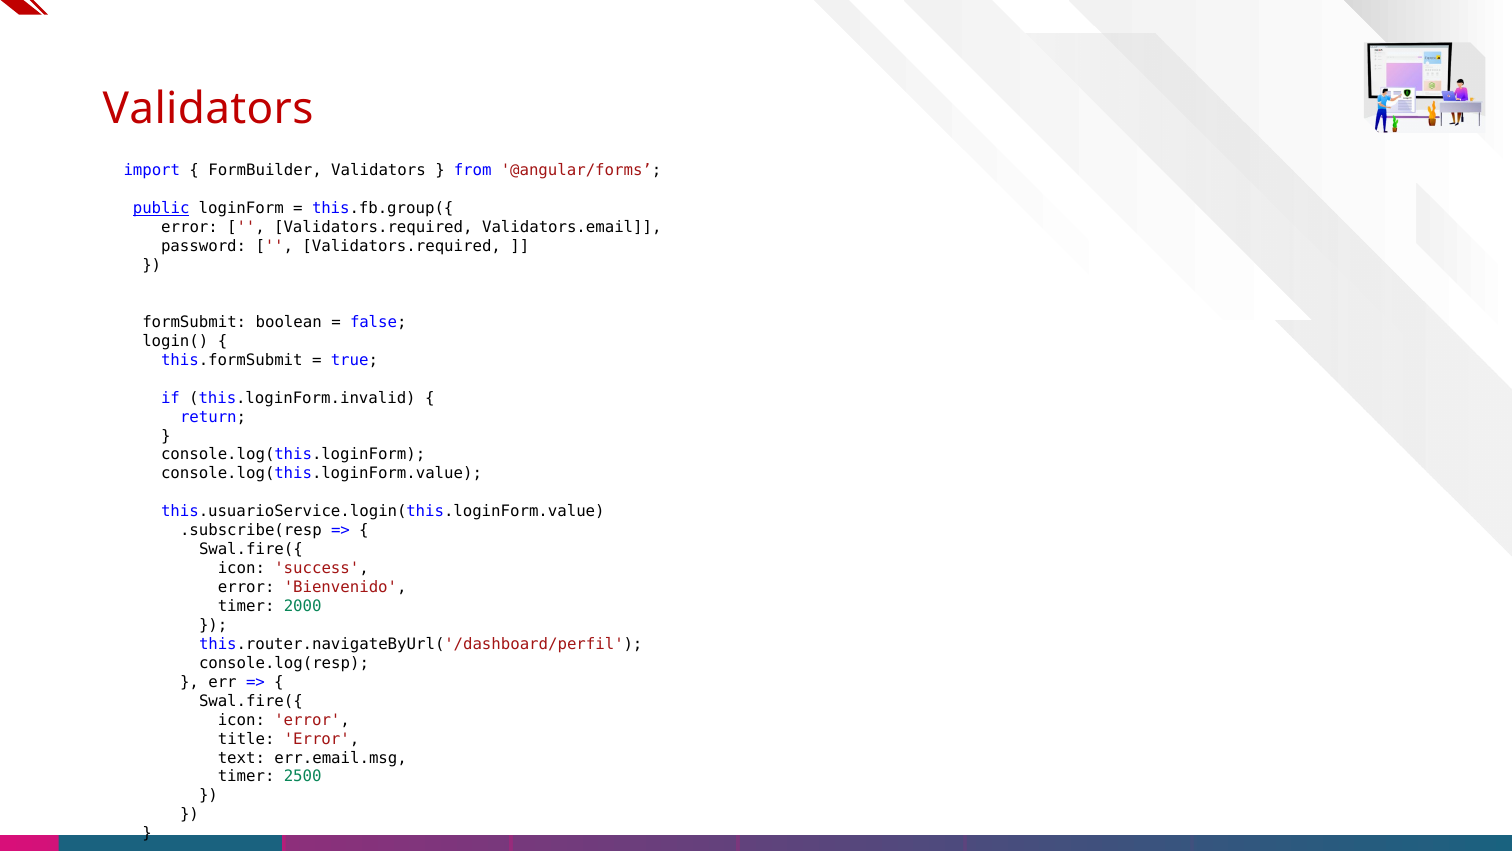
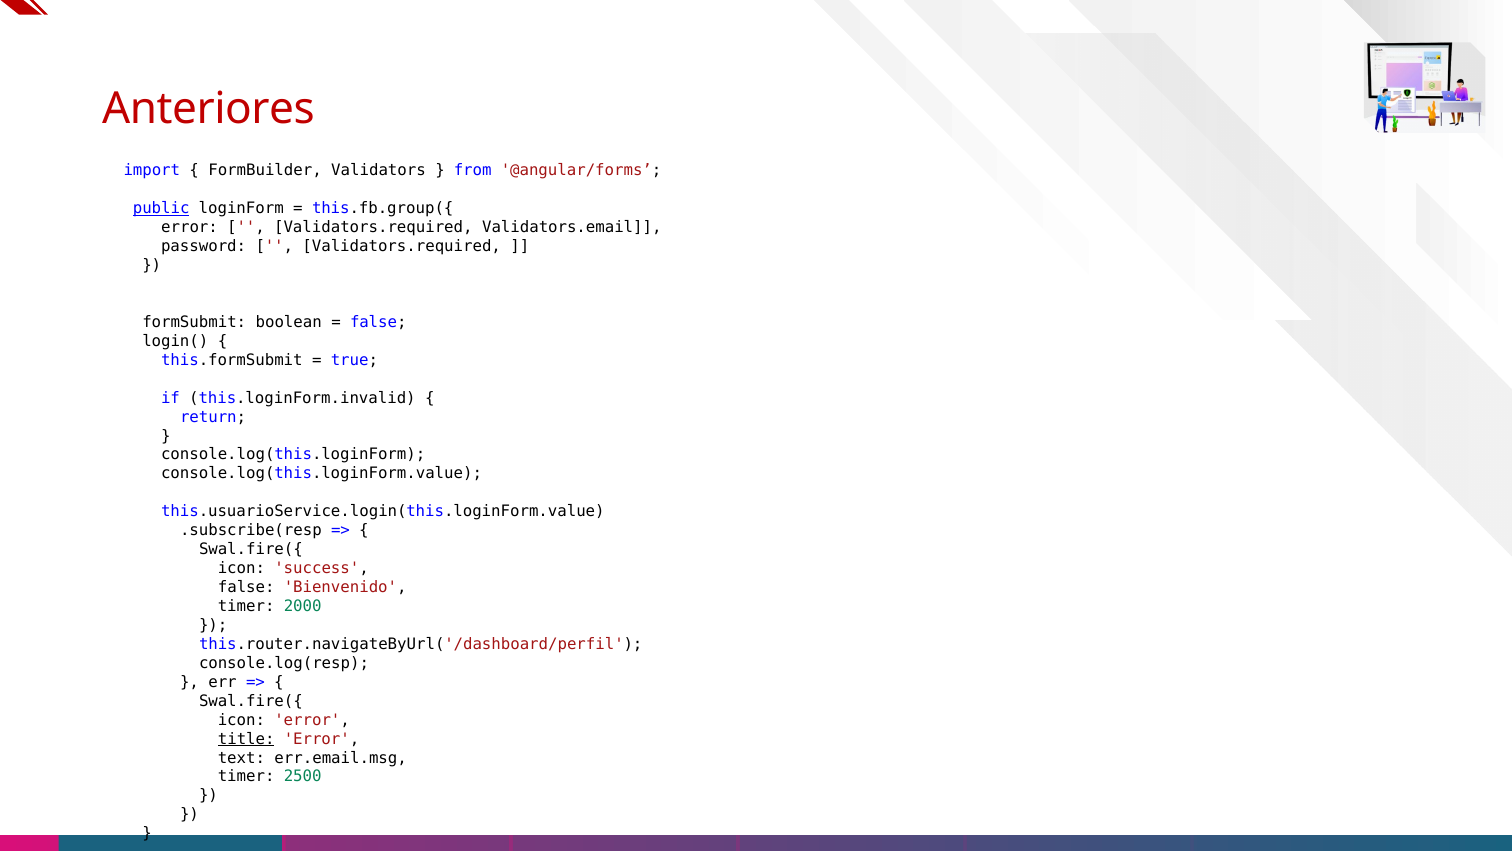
Validators: Validators -> Anteriores (208, 109)
error: error -> false (246, 587)
title underline: none -> present (246, 738)
